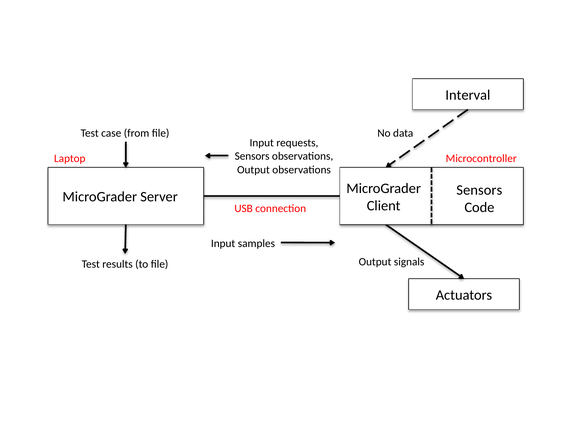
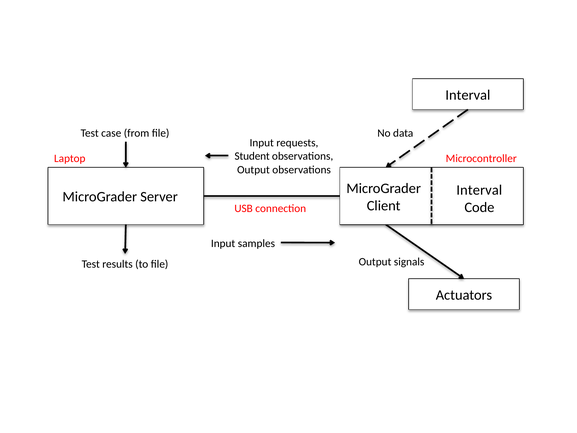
Sensors: Sensors -> Student (252, 156)
Sensors: Sensors -> Interval (479, 190)
